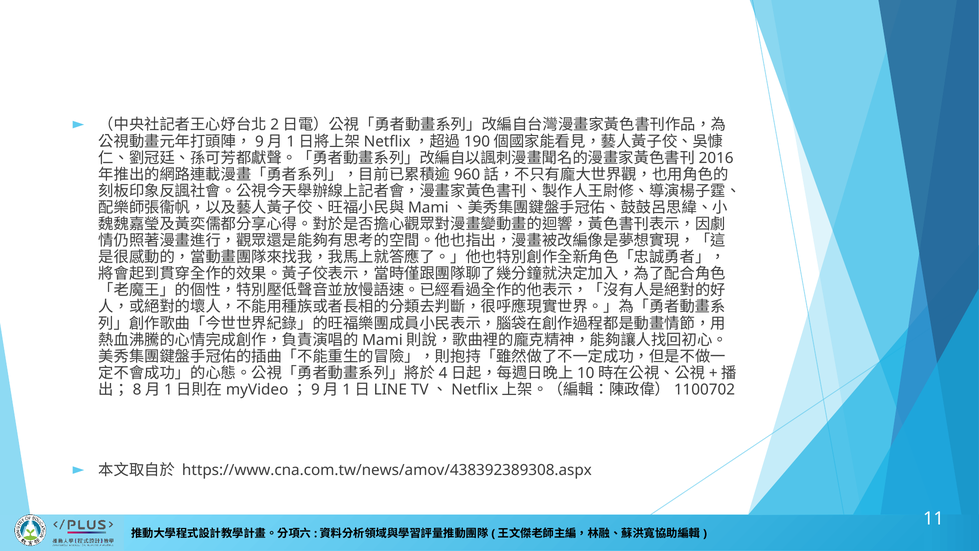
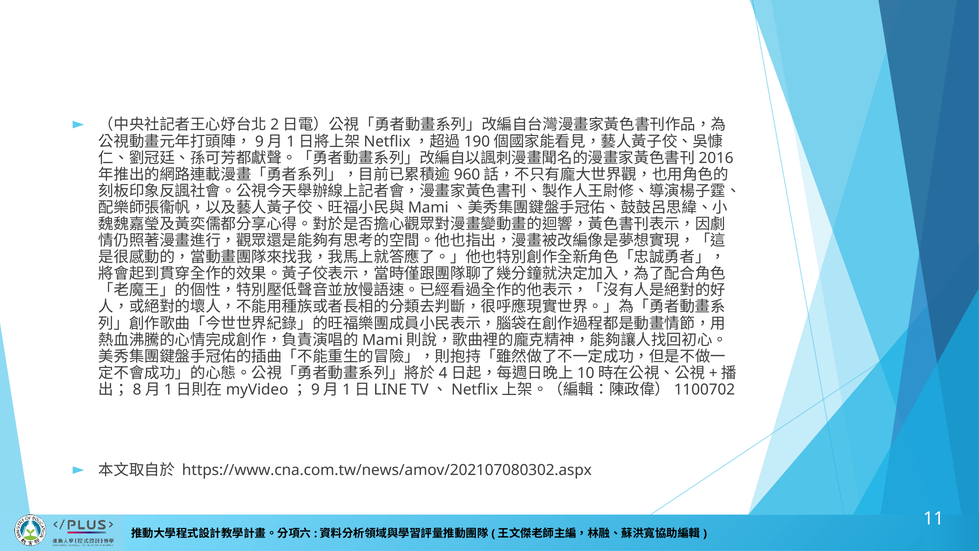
https://www.cna.com.tw/news/amov/438392389308.aspx: https://www.cna.com.tw/news/amov/438392389308.aspx -> https://www.cna.com.tw/news/amov/202107080302.aspx (387, 470)
